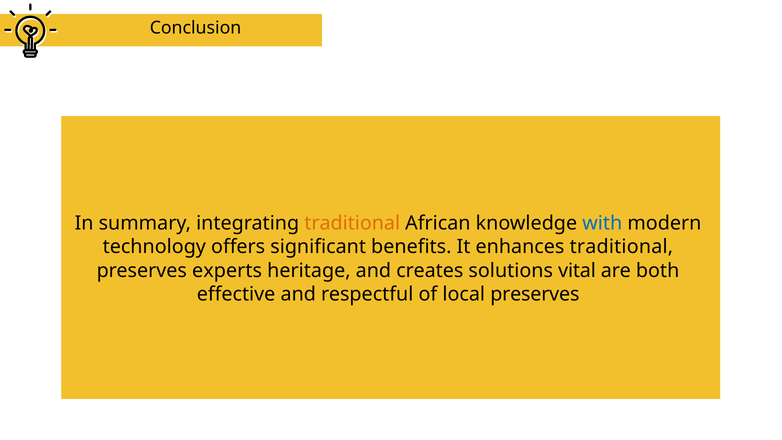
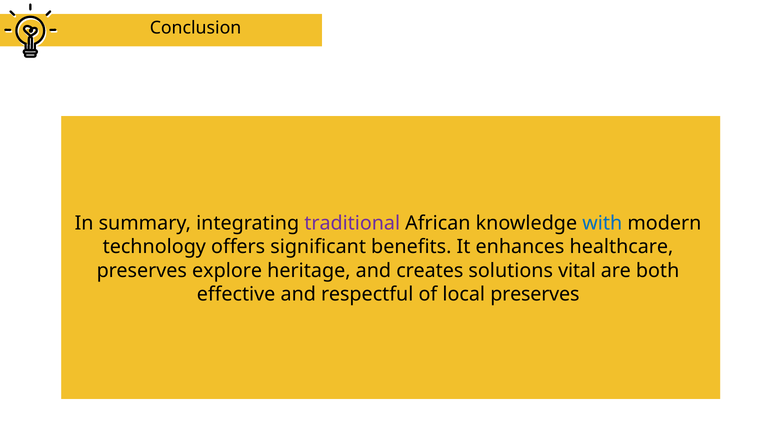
traditional colour: orange -> purple (352, 223)
enhances traditional: traditional -> healthcare (621, 247)
experts: experts -> explore (227, 270)
